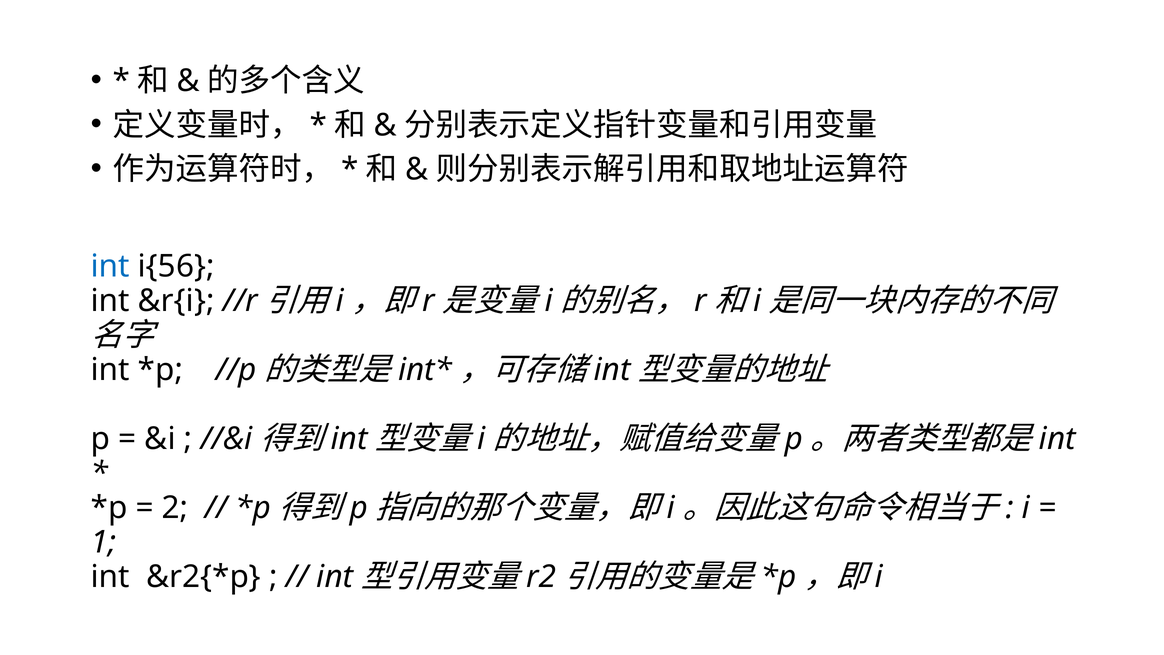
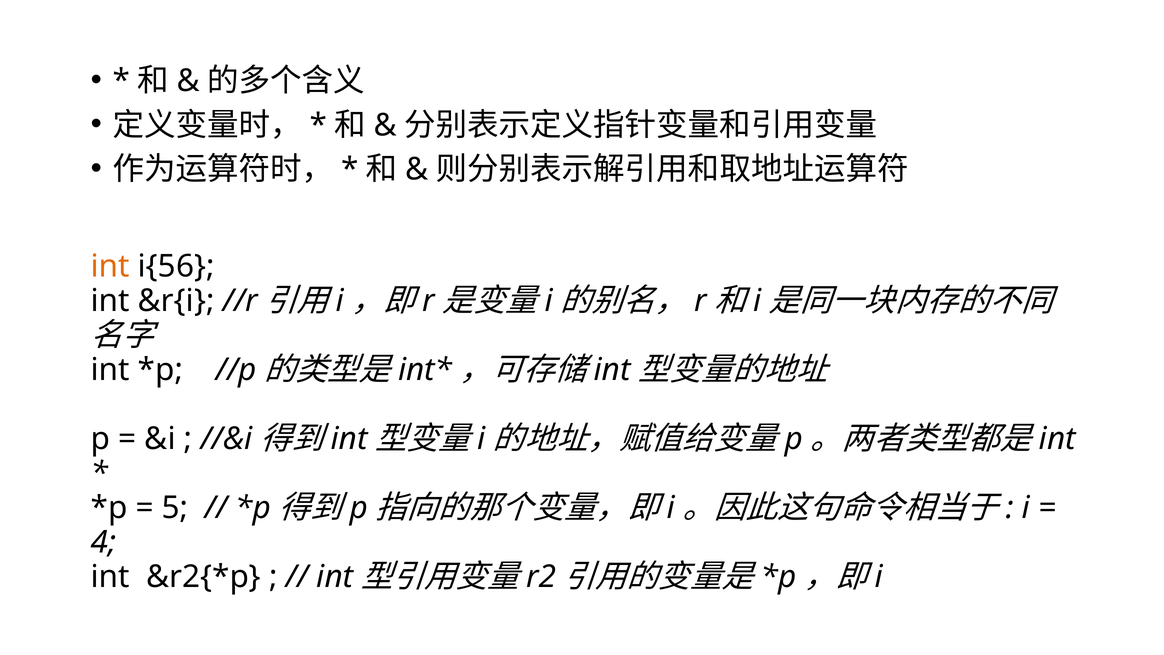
int colour: blue -> orange (110, 266)
2: 2 -> 5 (175, 508)
1: 1 -> 4 (103, 542)
